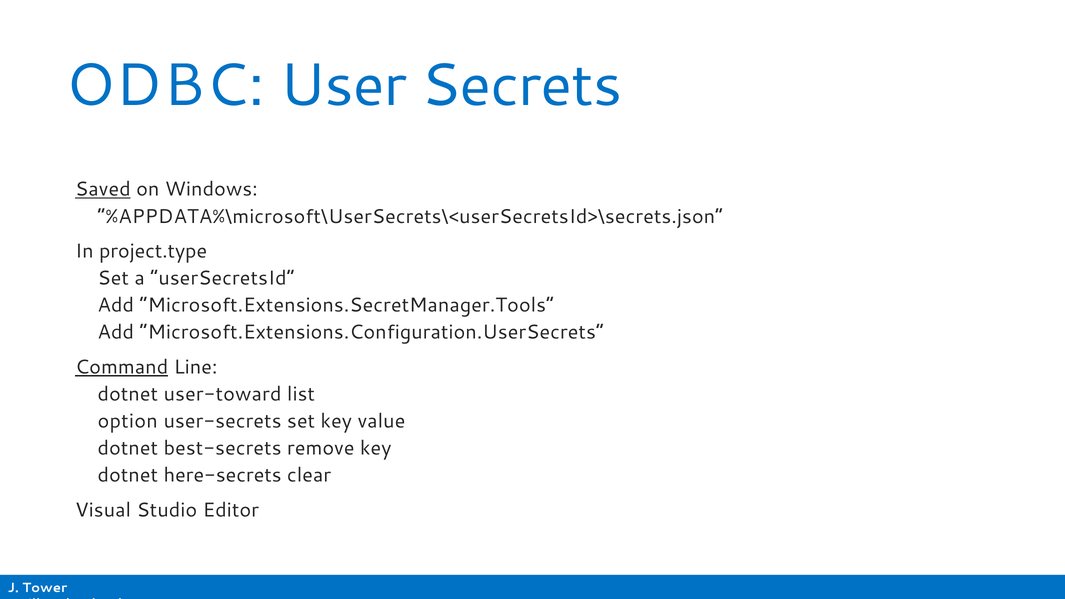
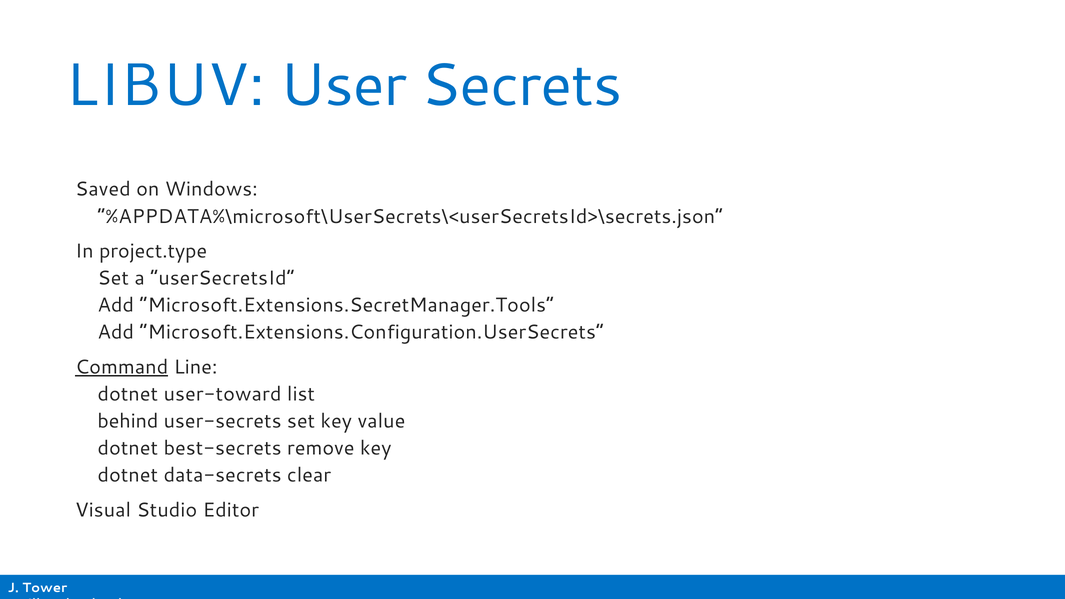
ODBC: ODBC -> LIBUV (166, 85)
Saved underline: present -> none (103, 189)
option: option -> behind (128, 421)
here-secrets: here-secrets -> data-secrets (223, 475)
